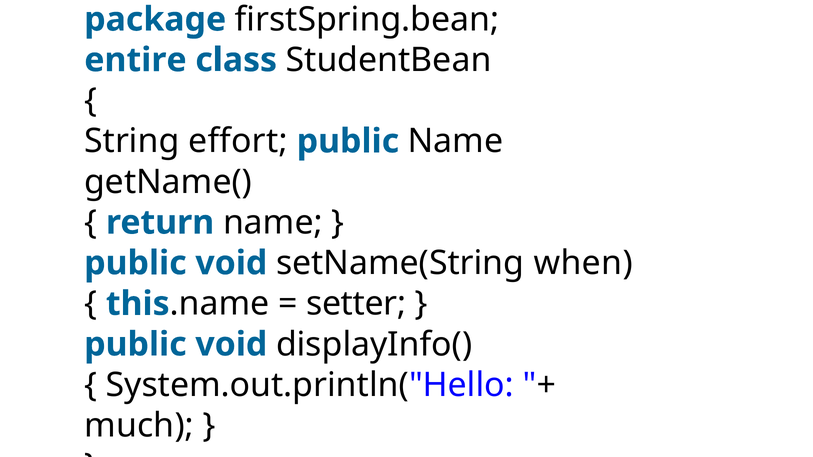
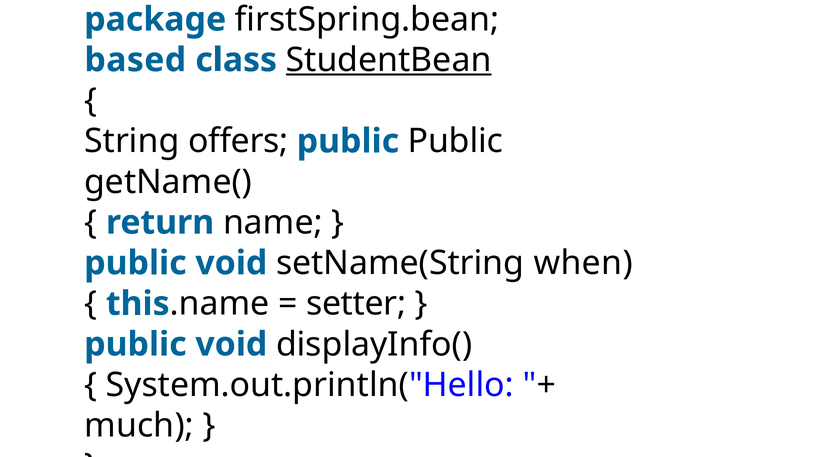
entire: entire -> based (135, 60)
StudentBean underline: none -> present (389, 60)
effort: effort -> offers (238, 141)
public Name: Name -> Public (456, 141)
